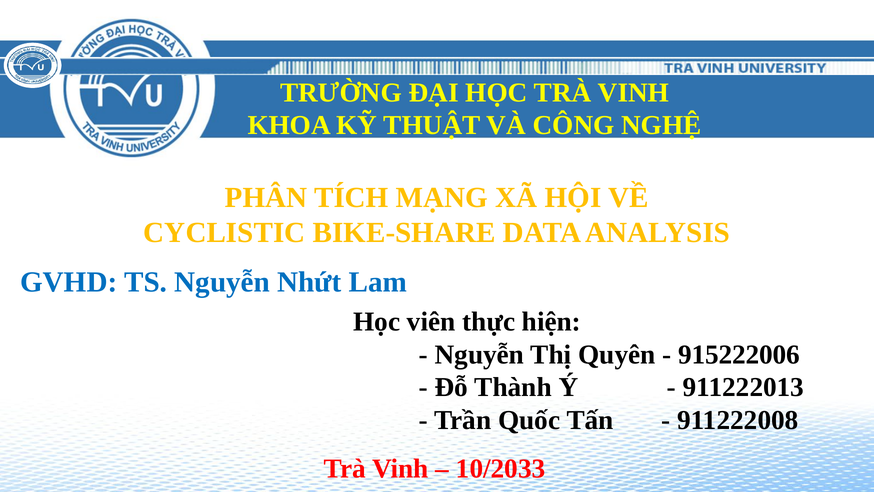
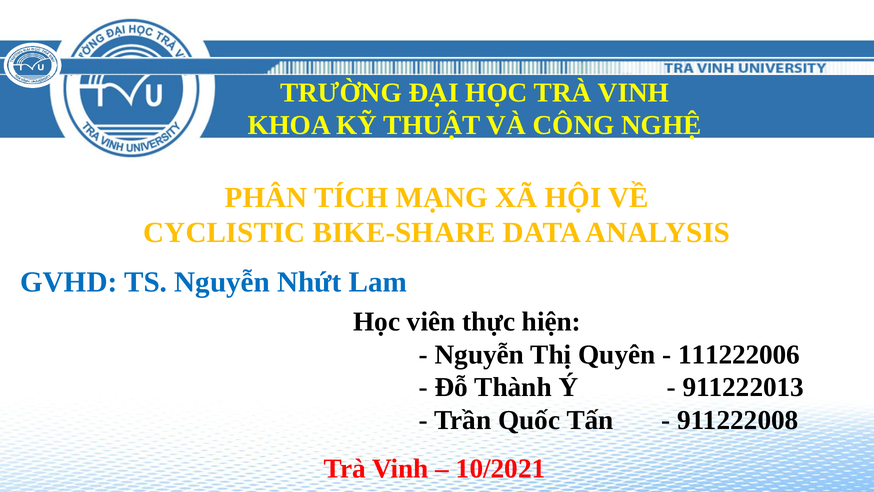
915222006: 915222006 -> 111222006 (739, 354)
10/2033: 10/2033 -> 10/2021 (501, 468)
